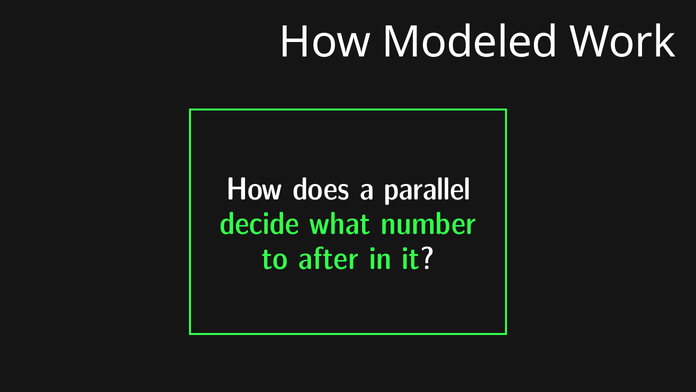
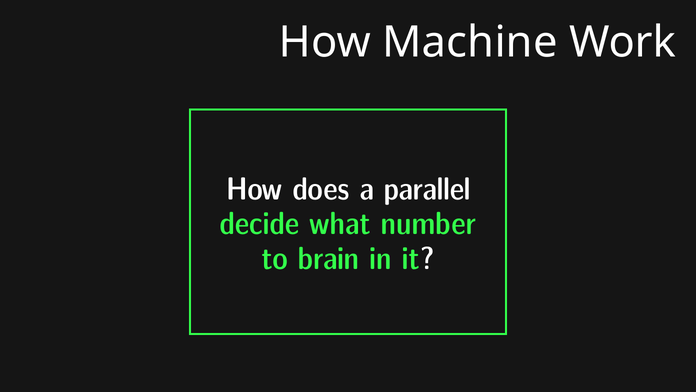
Modeled: Modeled -> Machine (470, 42)
after: after -> brain (329, 258)
